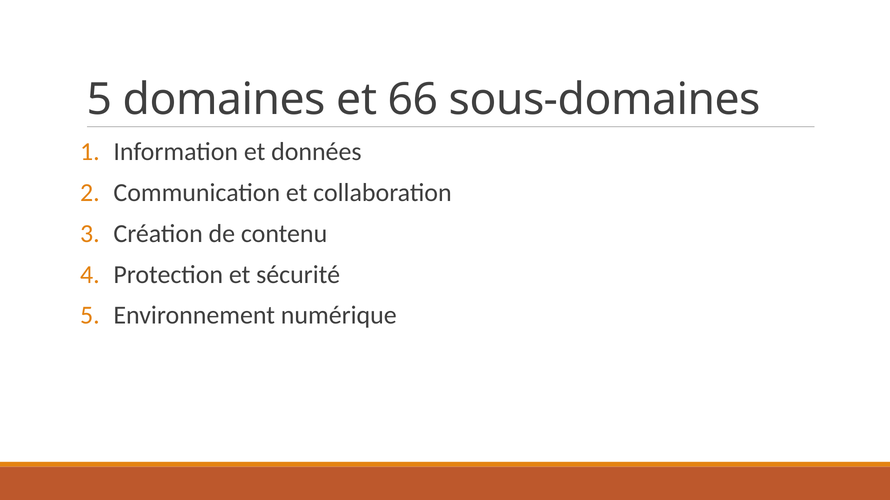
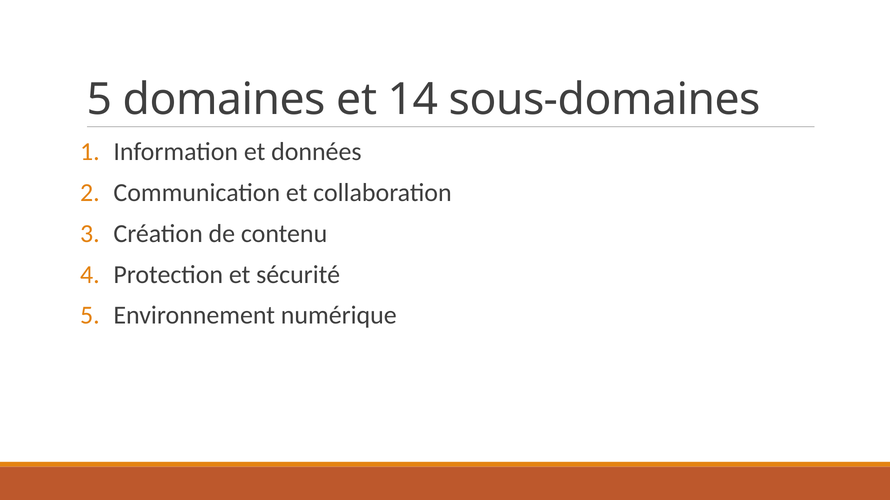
66: 66 -> 14 (413, 100)
